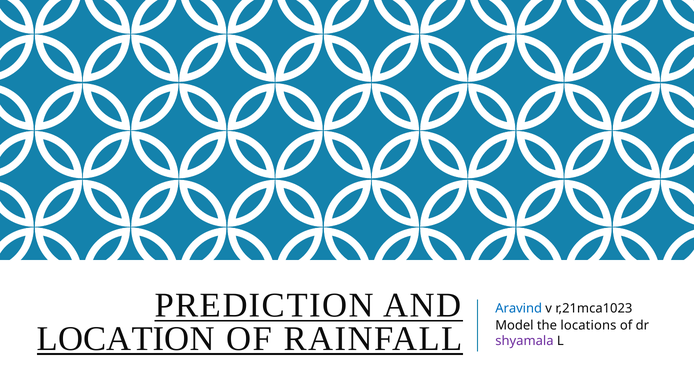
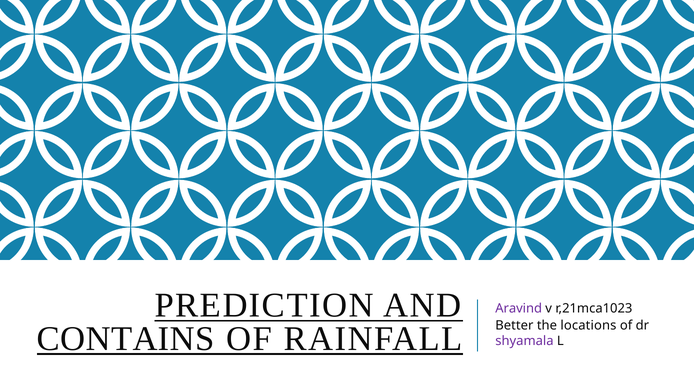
Aravind colour: blue -> purple (519, 309)
Model: Model -> Better (514, 326)
LOCATION: LOCATION -> CONTAINS (126, 339)
